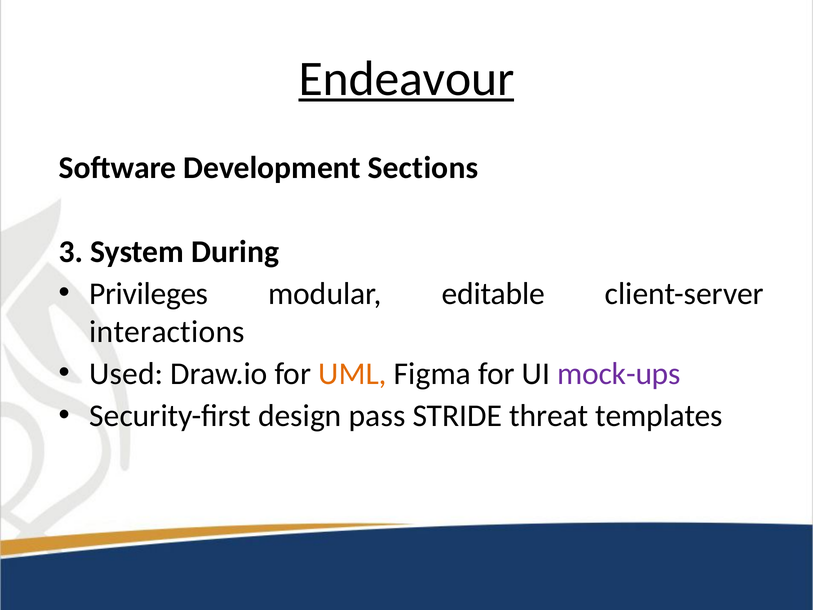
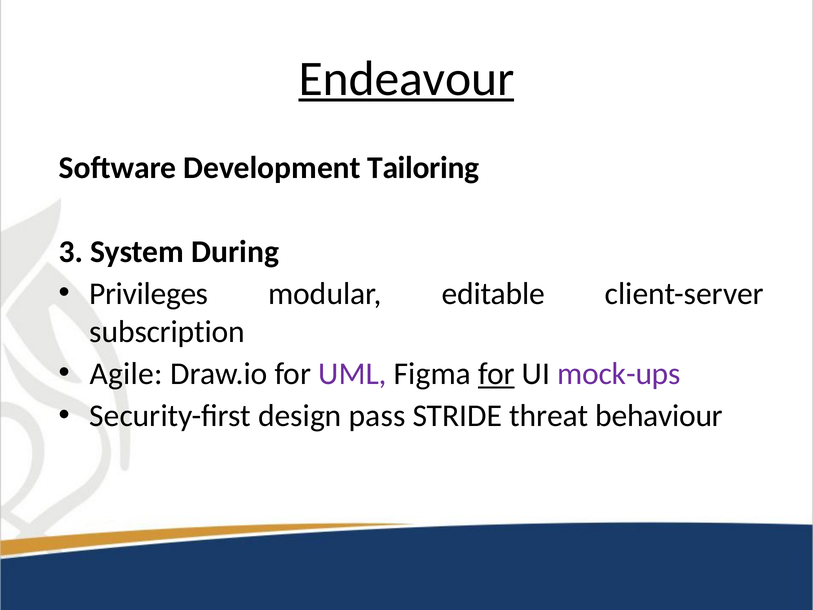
Sections: Sections -> Tailoring (423, 168)
interactions: interactions -> subscription (167, 332)
Used: Used -> Agile (126, 374)
UML colour: orange -> purple (353, 374)
for underline: none -> present (496, 374)
templates: templates -> behaviour (659, 416)
